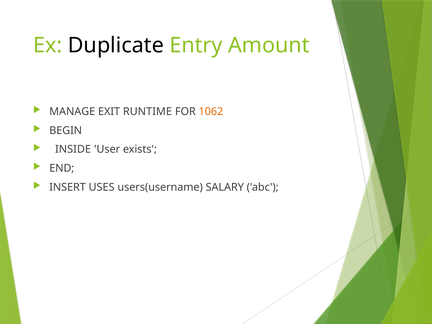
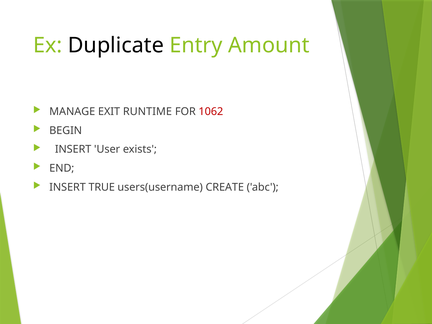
1062 colour: orange -> red (211, 111)
INSIDE: INSIDE -> INSERT (73, 149)
USES: USES -> TRUE (102, 187)
SALARY: SALARY -> CREATE (225, 187)
